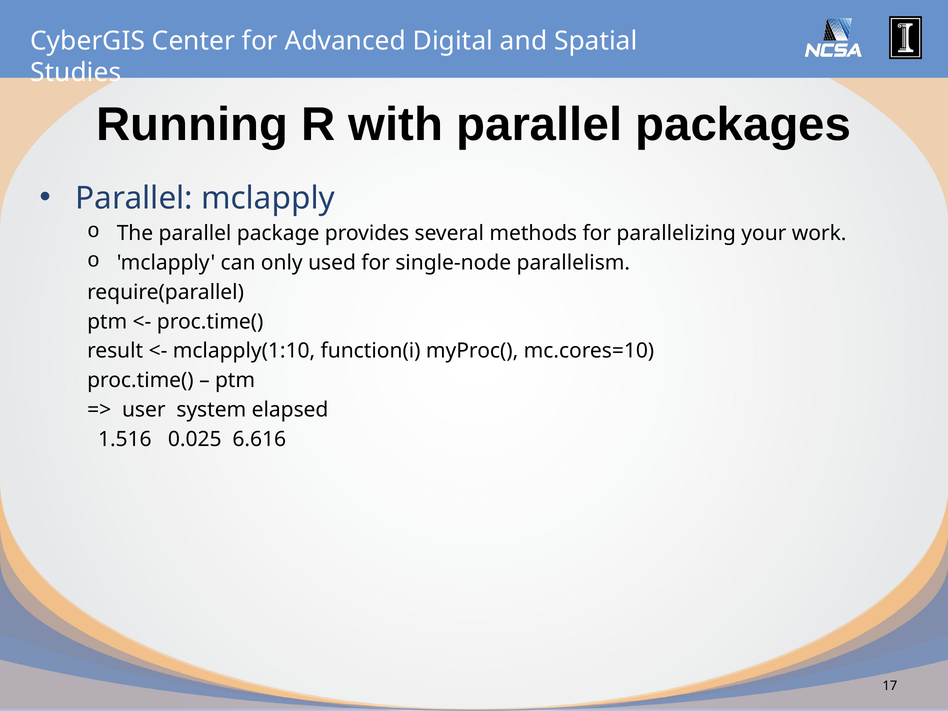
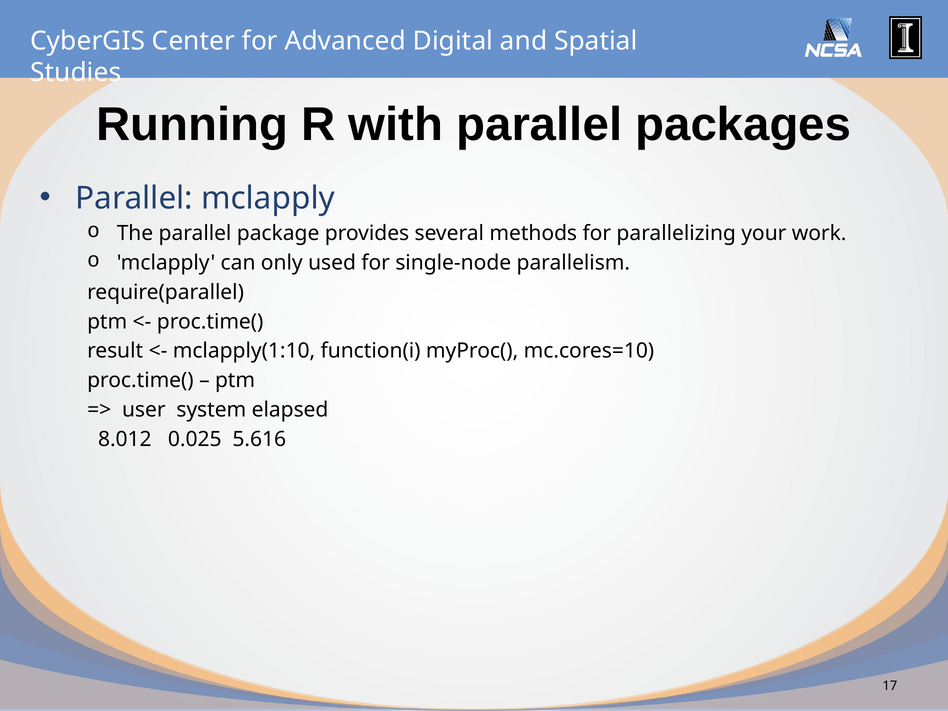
1.516: 1.516 -> 8.012 (125, 439)
6.616: 6.616 -> 5.616 (259, 439)
